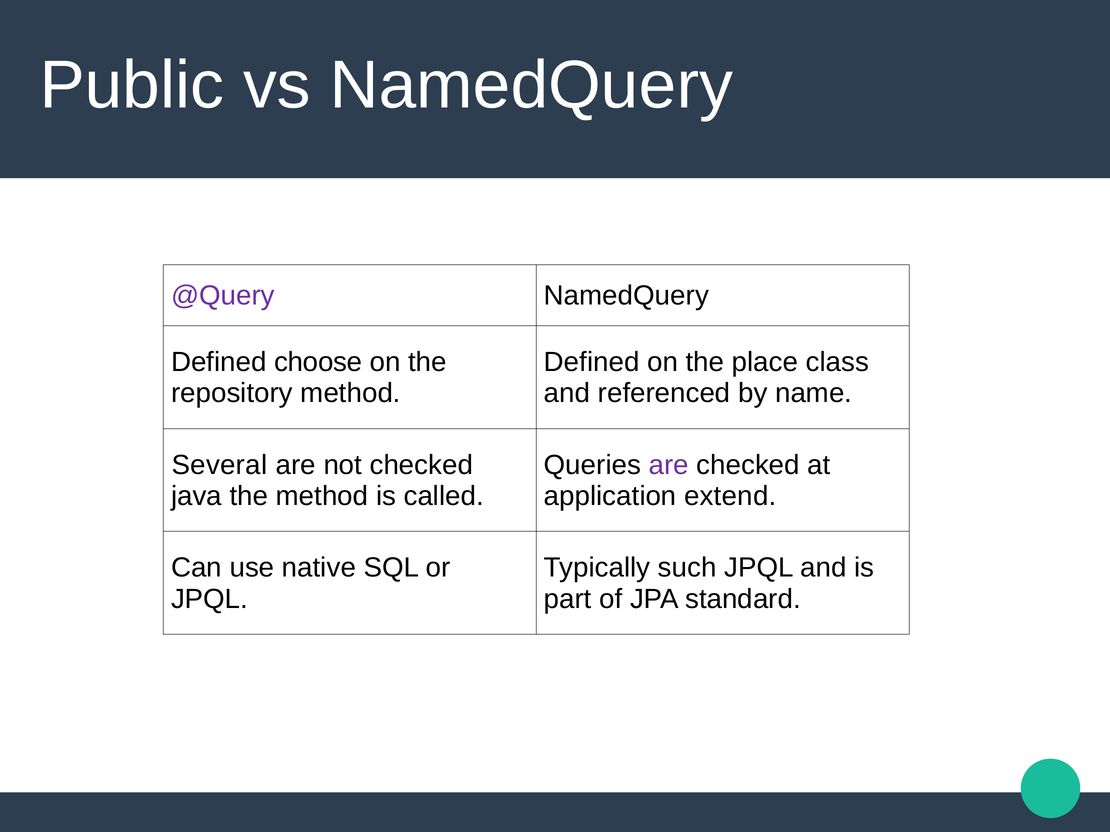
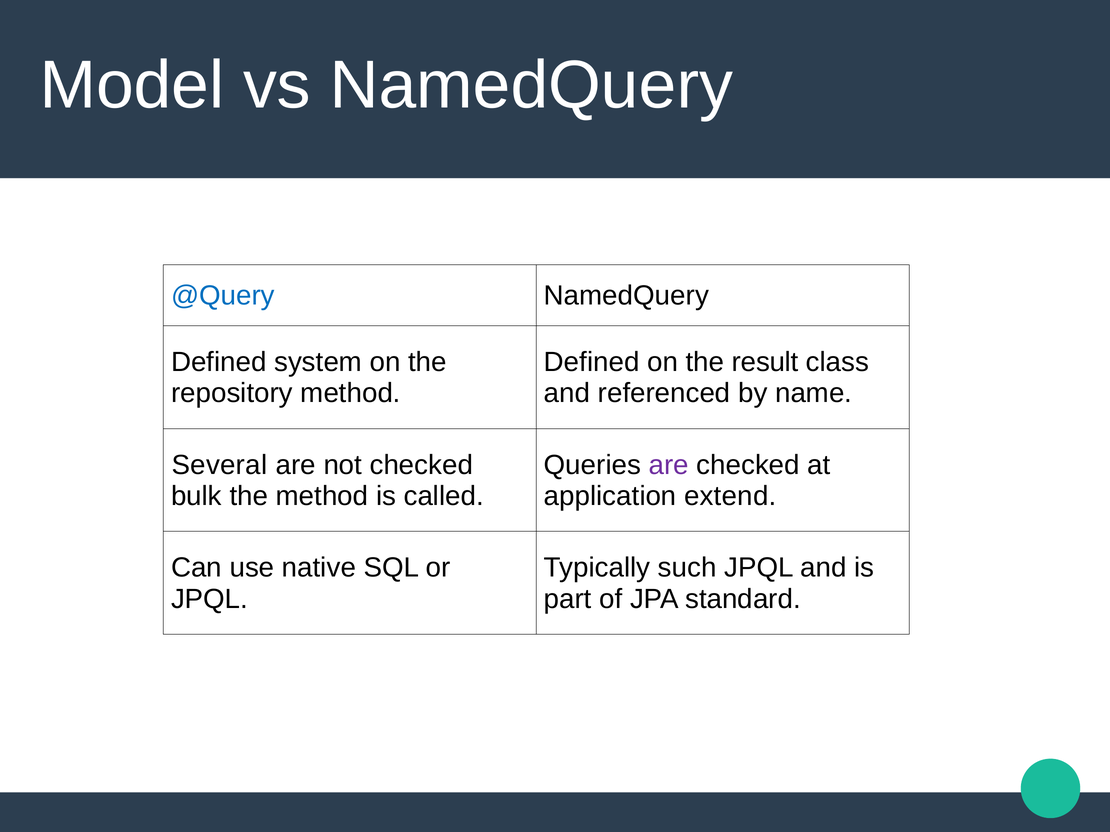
Public: Public -> Model (132, 86)
@Query colour: purple -> blue (223, 296)
choose: choose -> system (318, 362)
place: place -> result (765, 362)
java: java -> bulk (196, 496)
